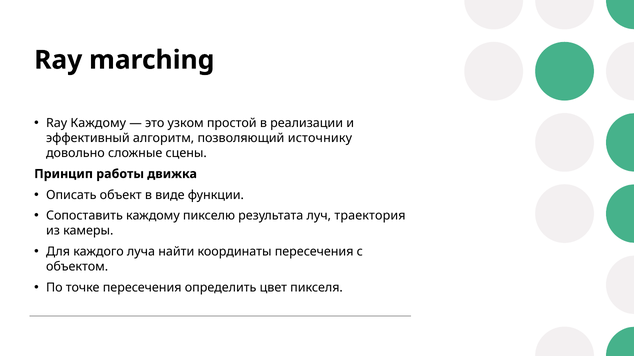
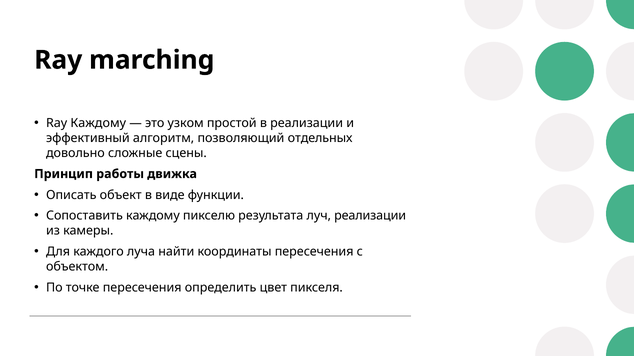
источнику: источнику -> отдельных (320, 138)
луч траектория: траектория -> реализации (370, 216)
